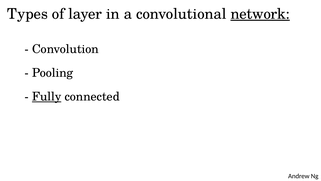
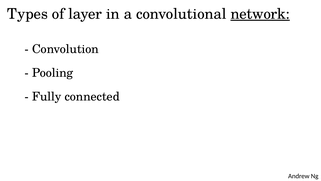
Fully underline: present -> none (47, 96)
